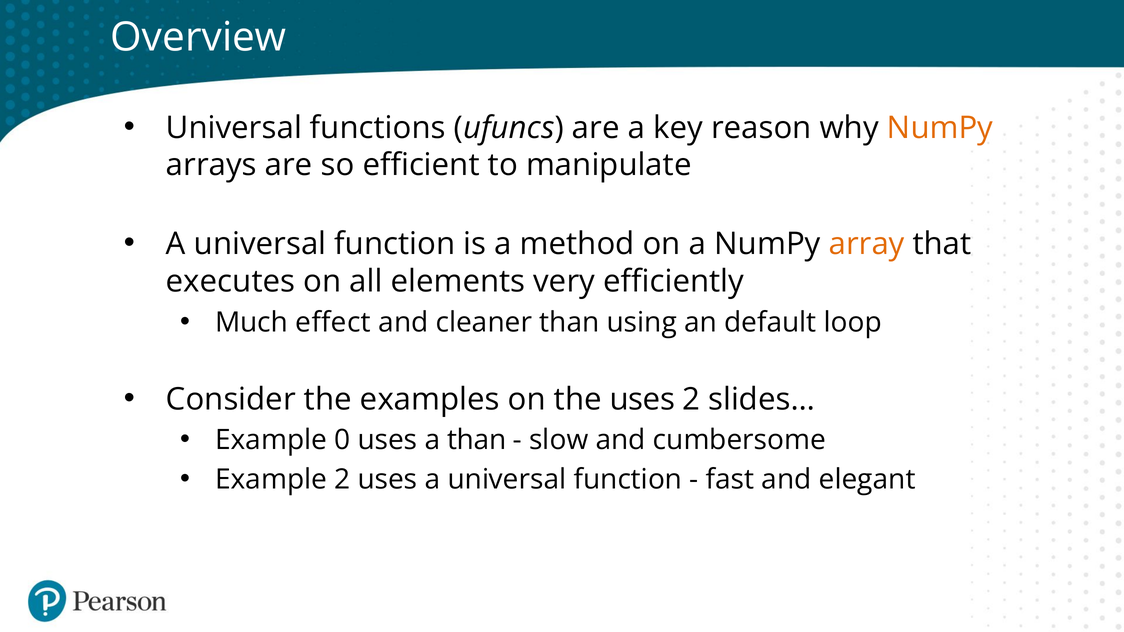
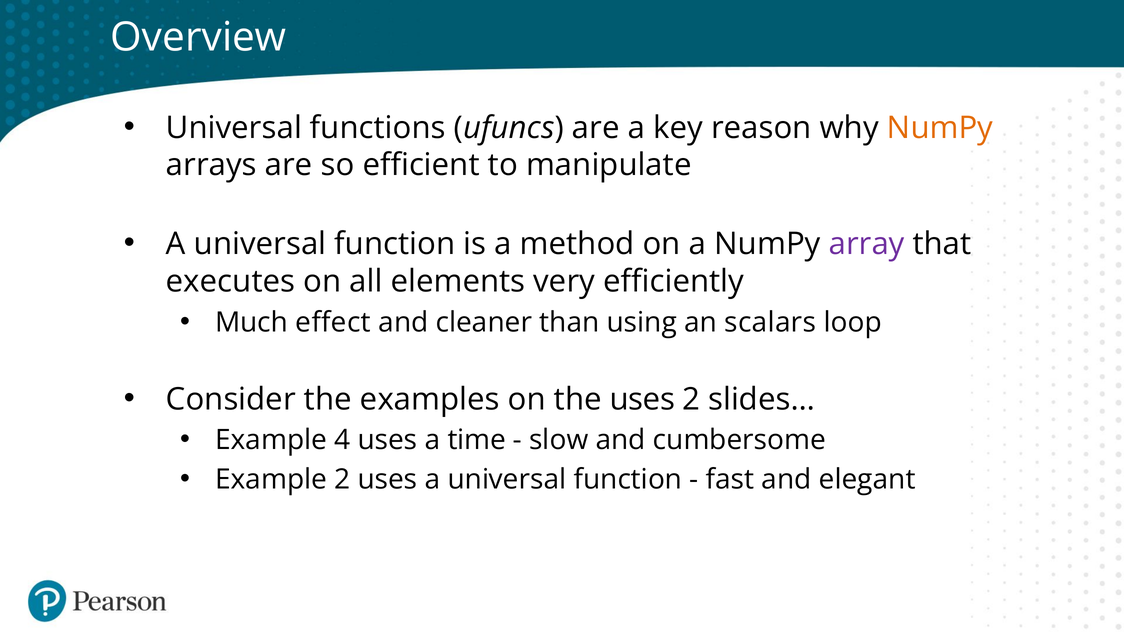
array colour: orange -> purple (867, 244)
default: default -> scalars (770, 322)
0: 0 -> 4 (342, 440)
a than: than -> time (477, 440)
